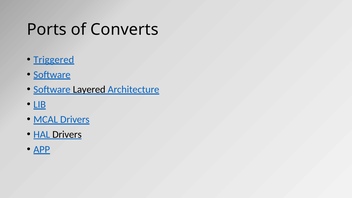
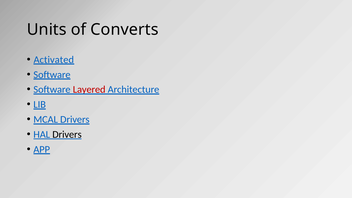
Ports: Ports -> Units (47, 30)
Triggered: Triggered -> Activated (54, 60)
Layered colour: black -> red (89, 90)
